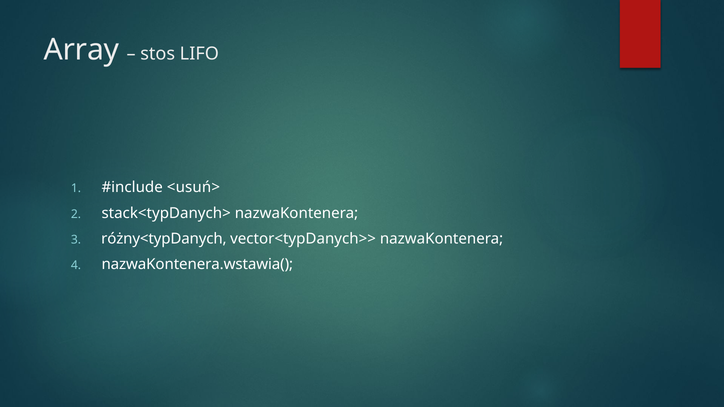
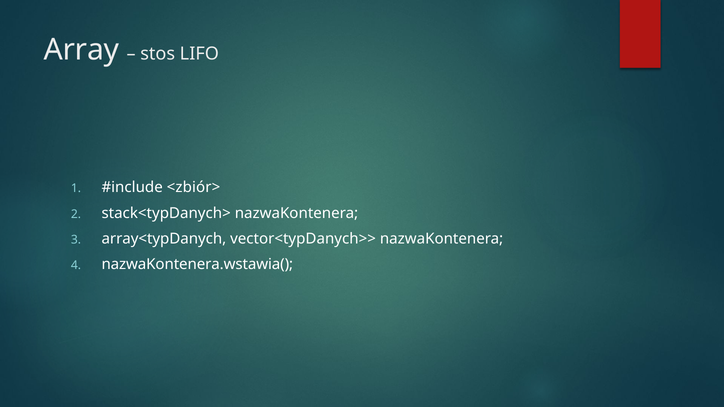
<usuń>: <usuń> -> <zbiór> (193, 188)
różny<typDanych: różny<typDanych -> array<typDanych (164, 239)
